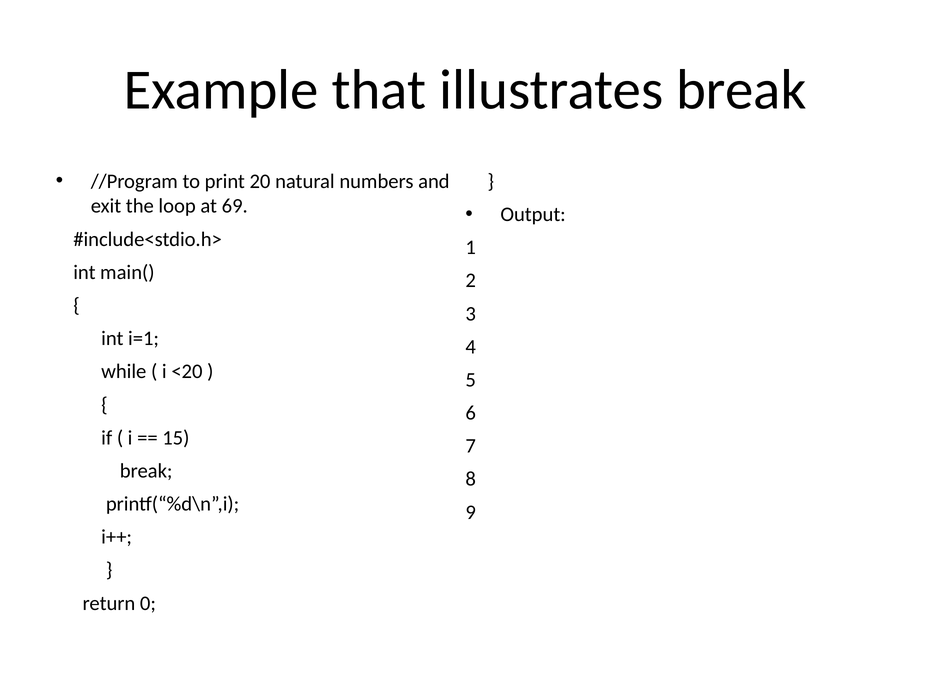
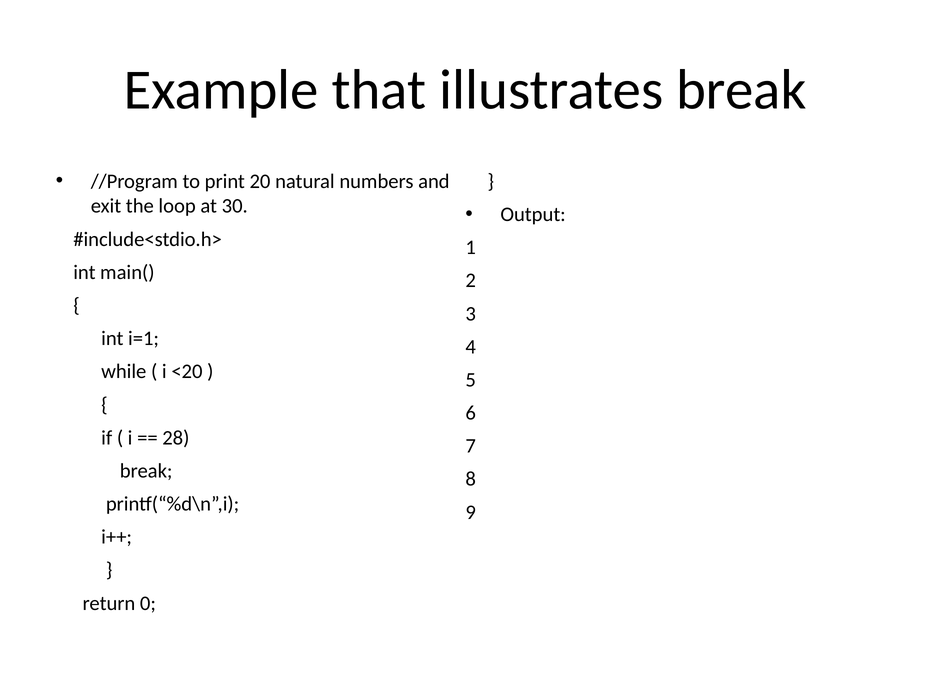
69: 69 -> 30 (235, 206)
15: 15 -> 28 (176, 438)
